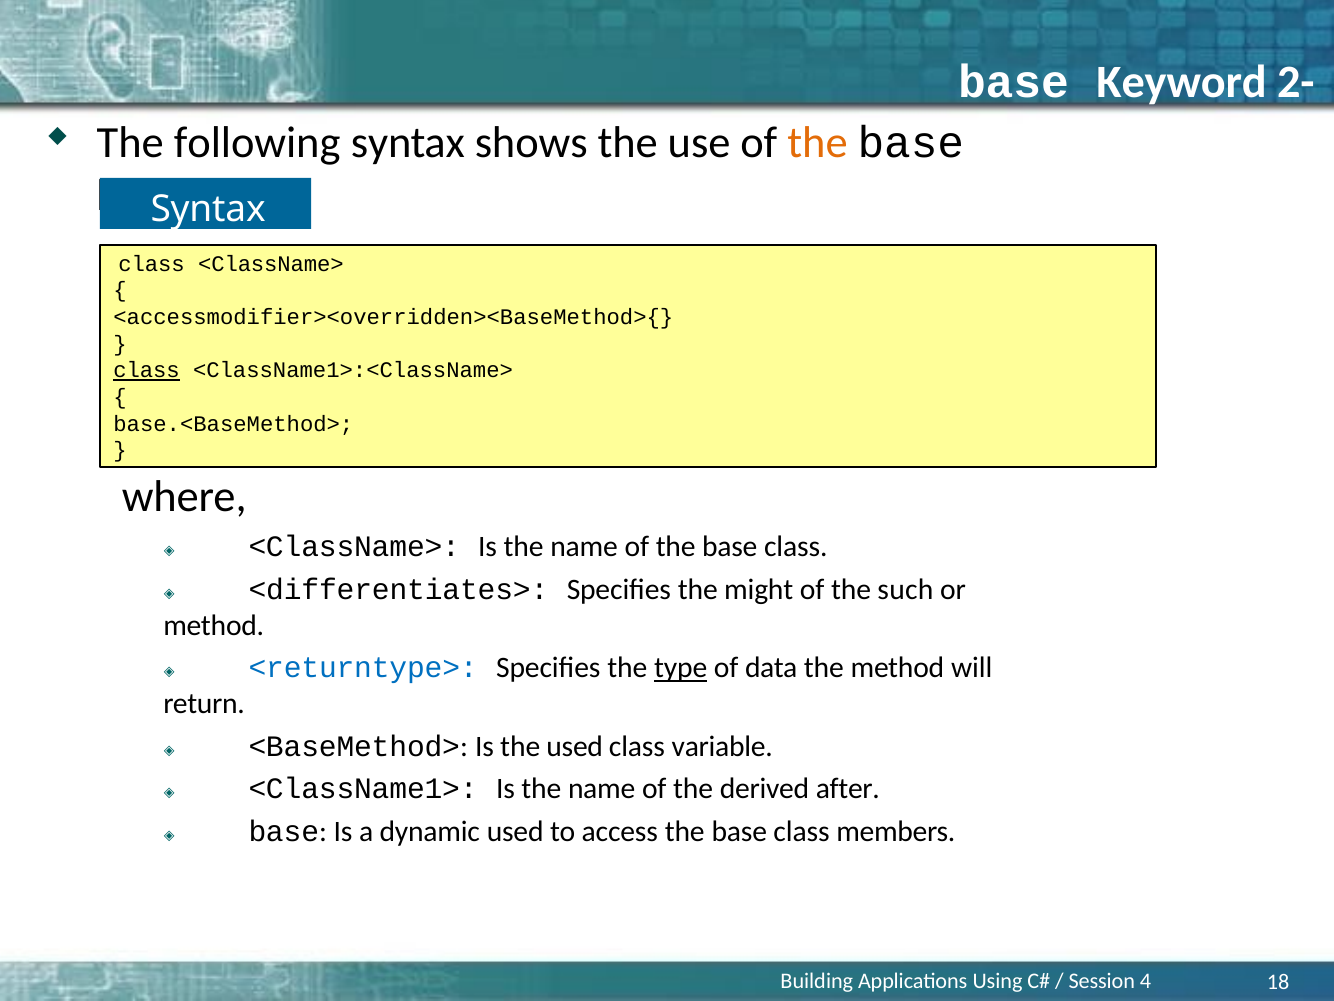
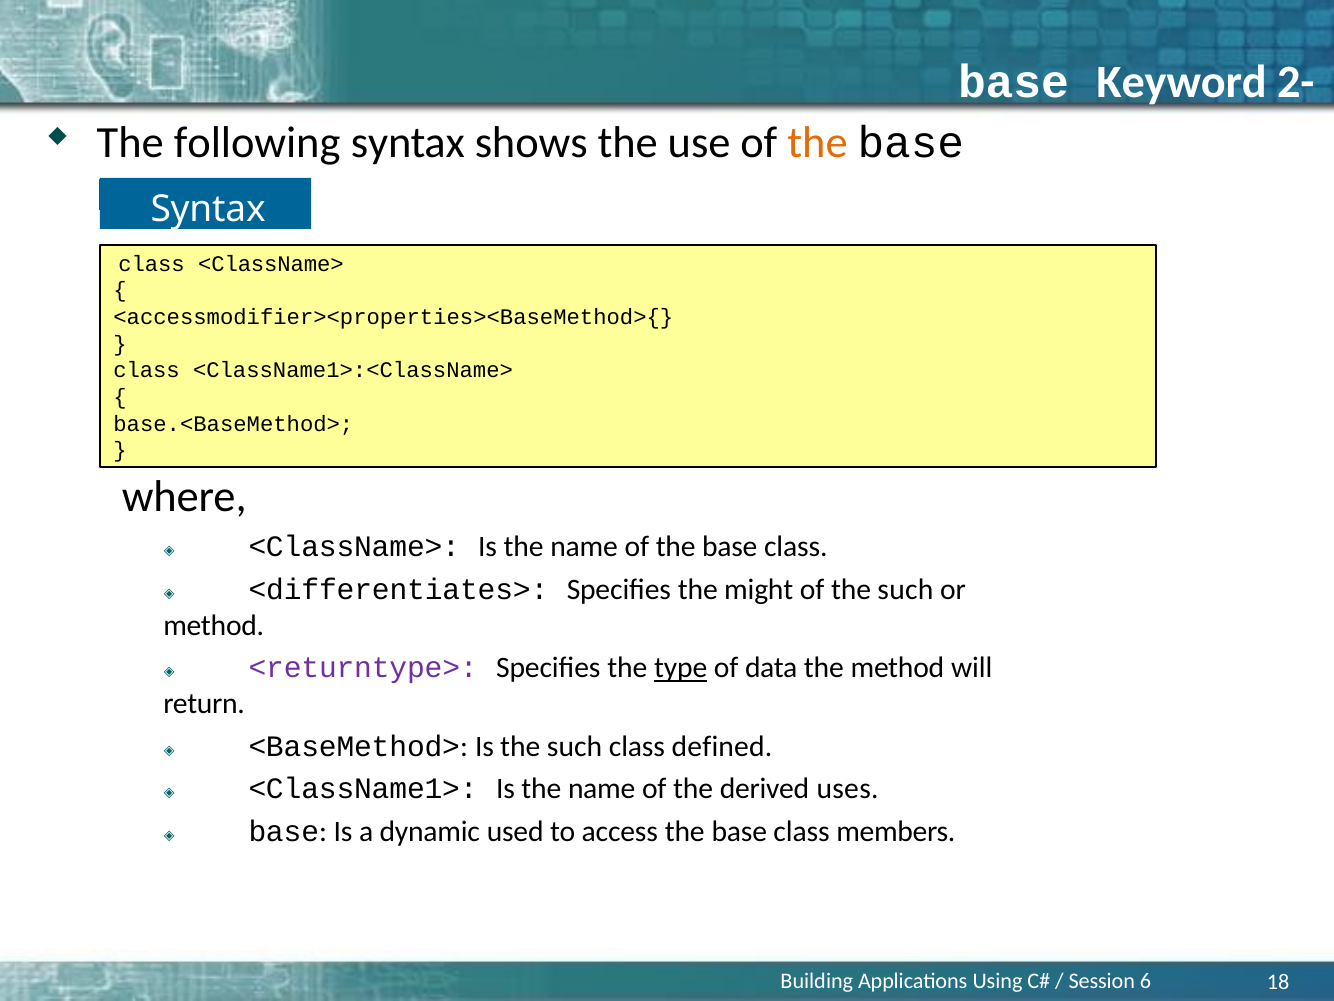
<accessmodifier><overridden><BaseMethod>{: <accessmodifier><overridden><BaseMethod>{ -> <accessmodifier><properties><BaseMethod>{ (393, 317)
class underline: present -> none (147, 370)
<returntype> colour: blue -> purple (363, 668)
Is the used: used -> such (575, 746)
variable: variable -> defined (722, 746)
after: after -> uses (848, 789)
4: 4 -> 6 (1146, 981)
